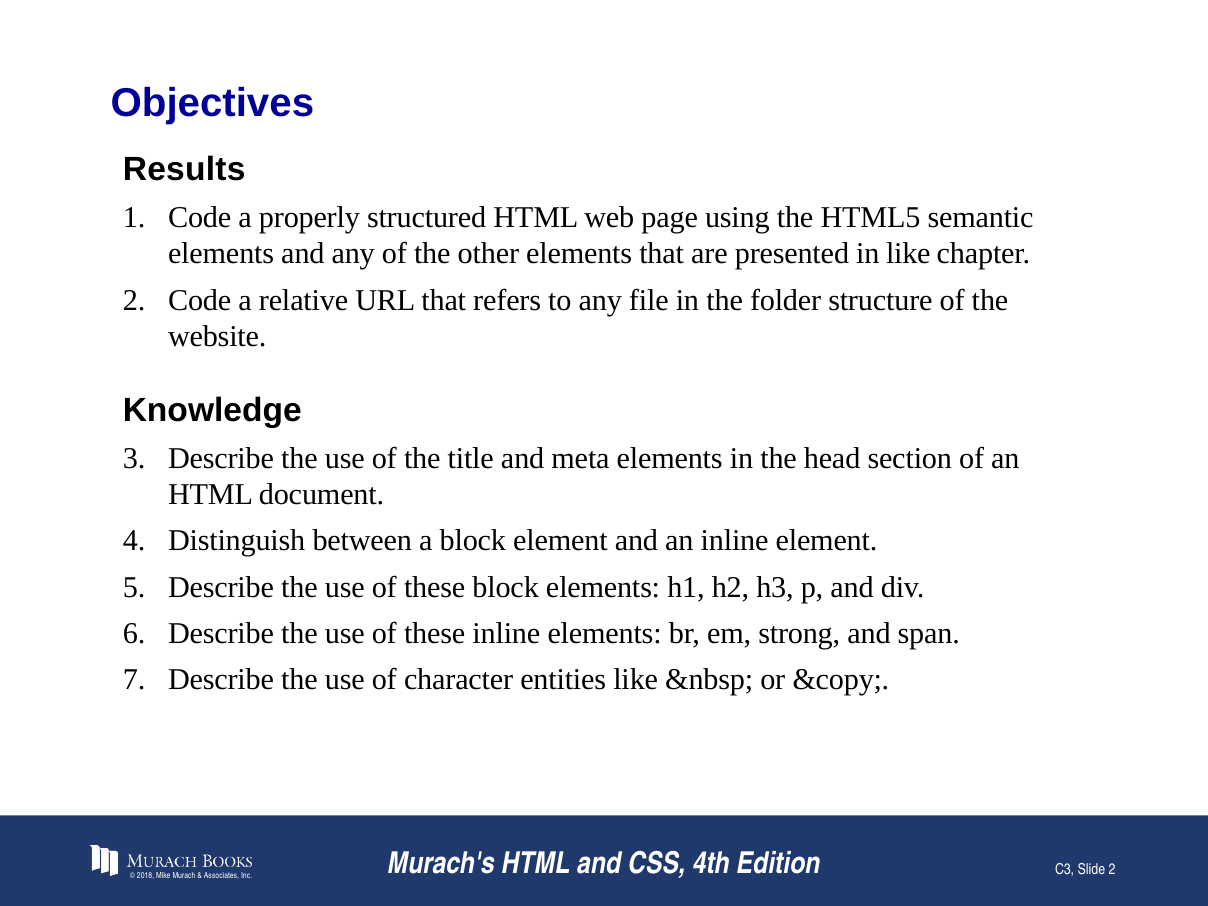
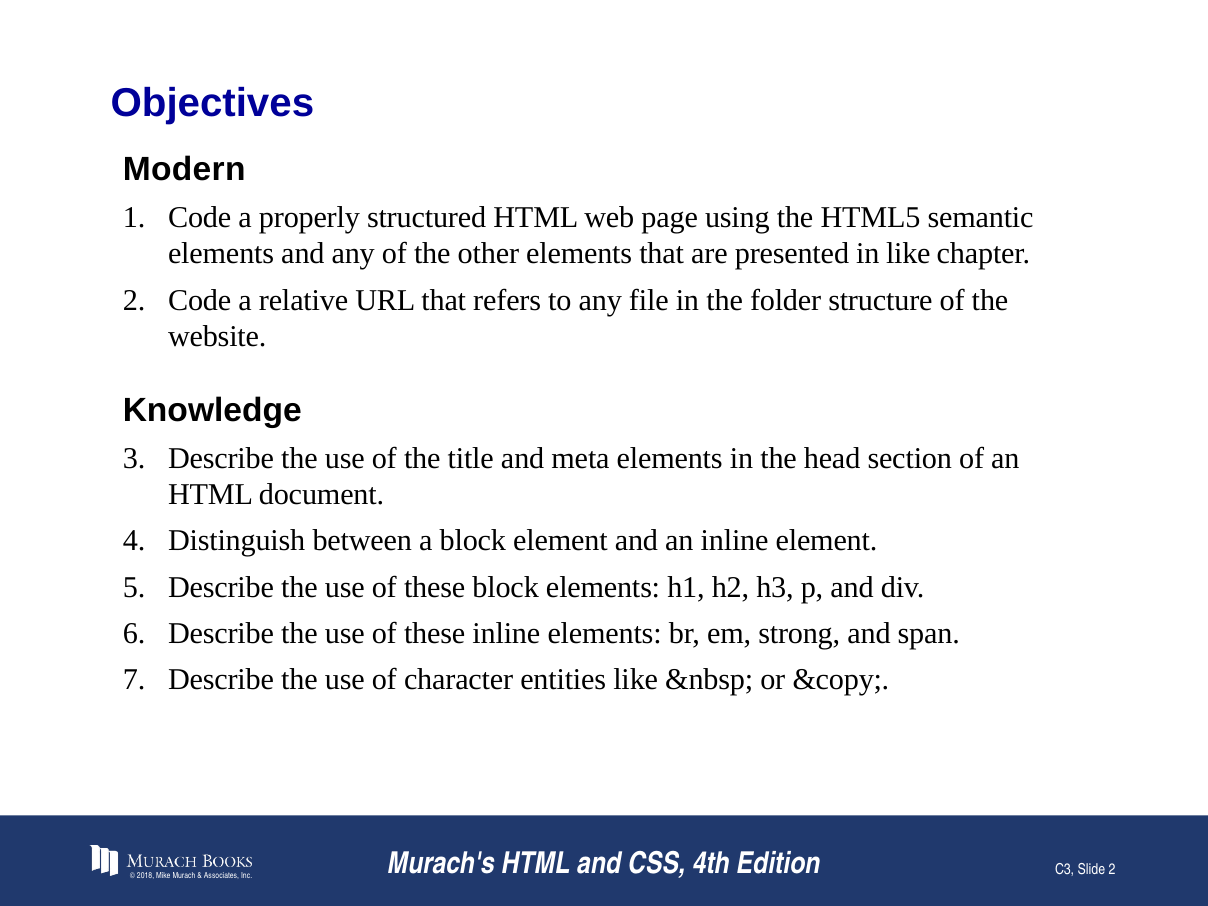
Results: Results -> Modern (184, 169)
